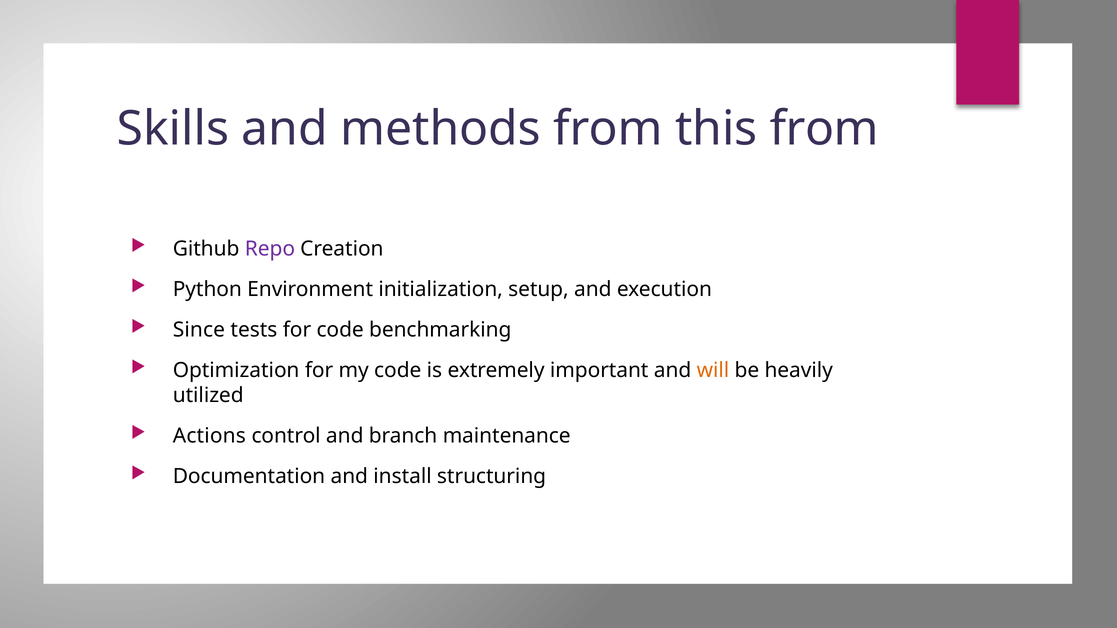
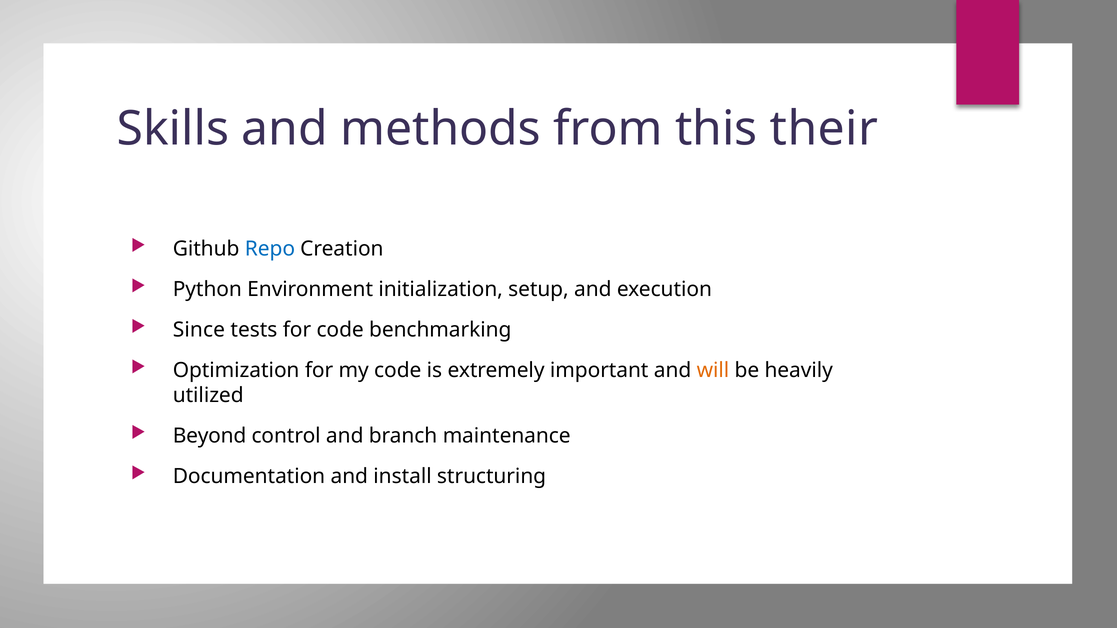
this from: from -> their (824, 129)
Repo colour: purple -> blue (270, 249)
Actions: Actions -> Beyond (210, 436)
